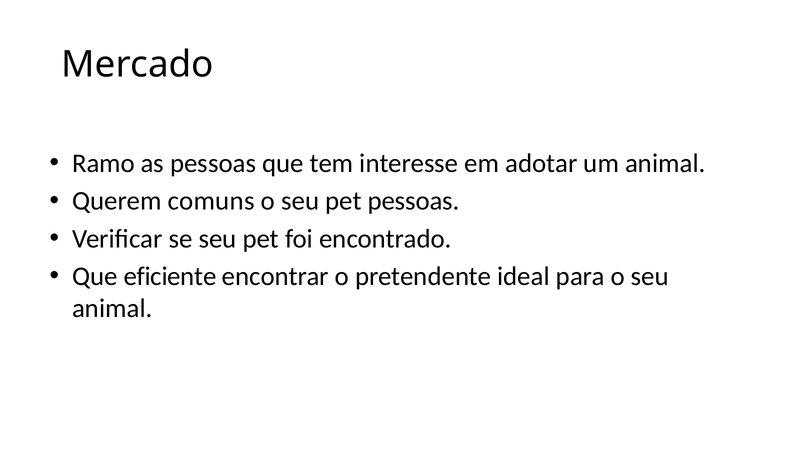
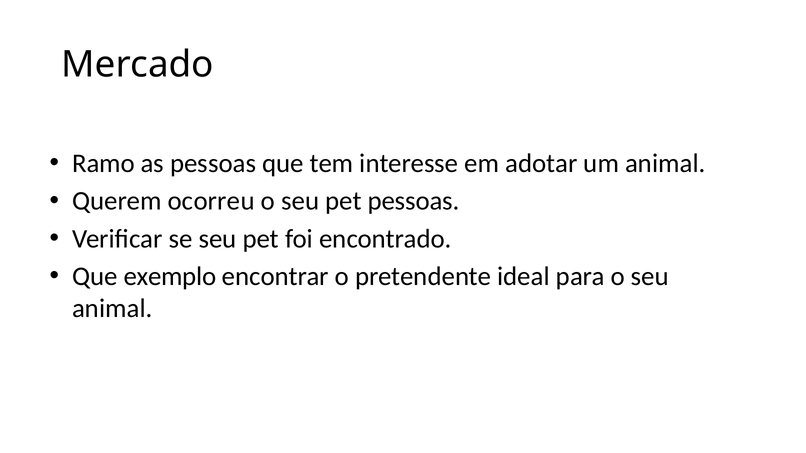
comuns: comuns -> ocorreu (211, 201)
eficiente: eficiente -> exemplo (170, 277)
